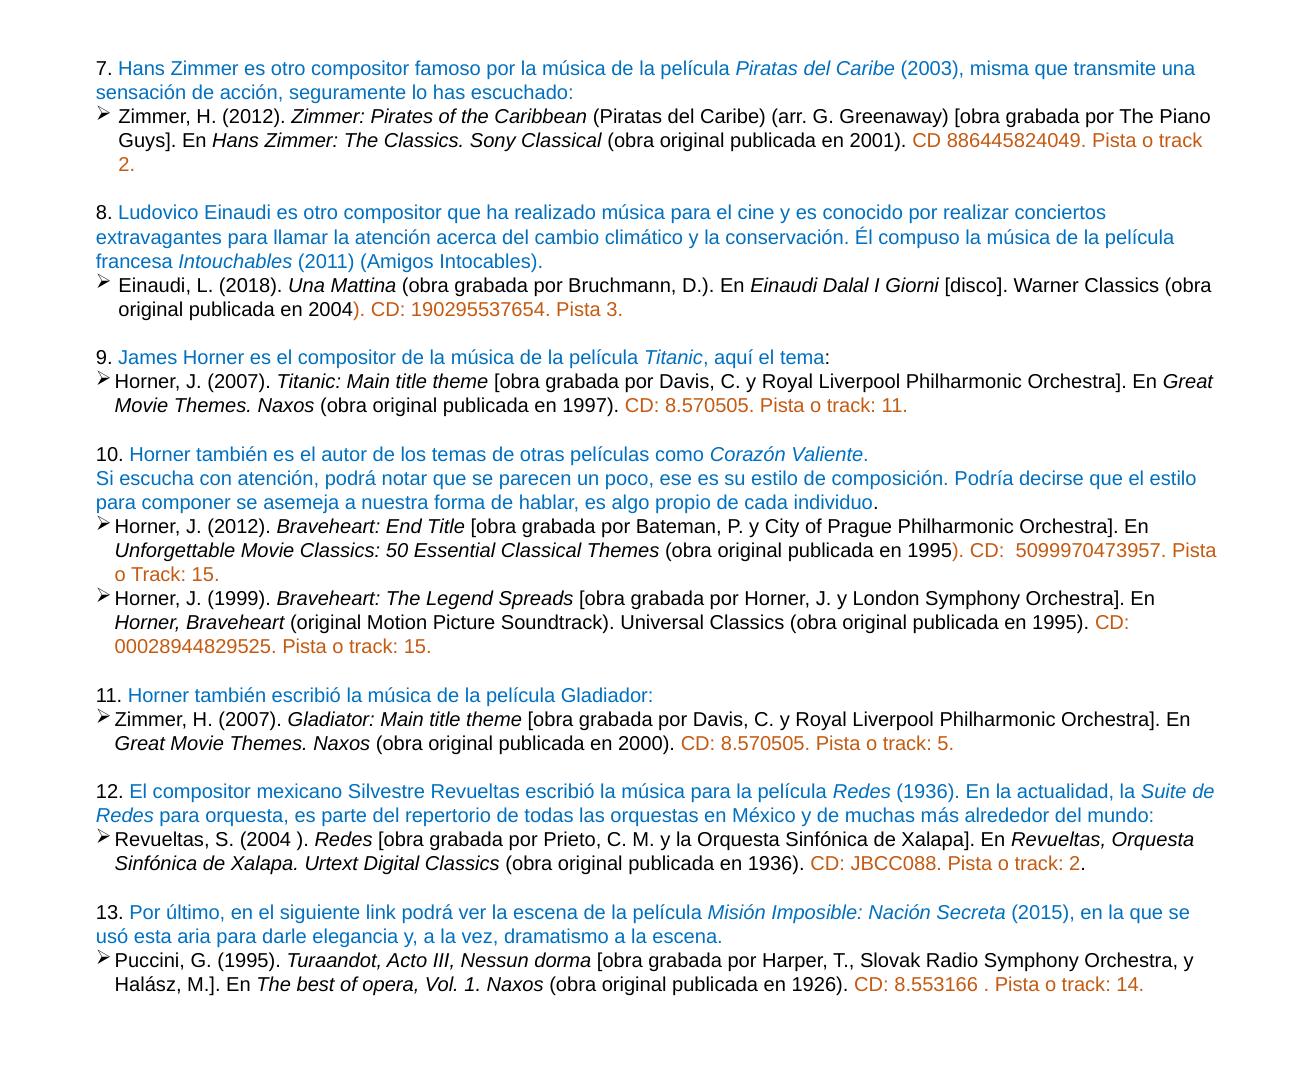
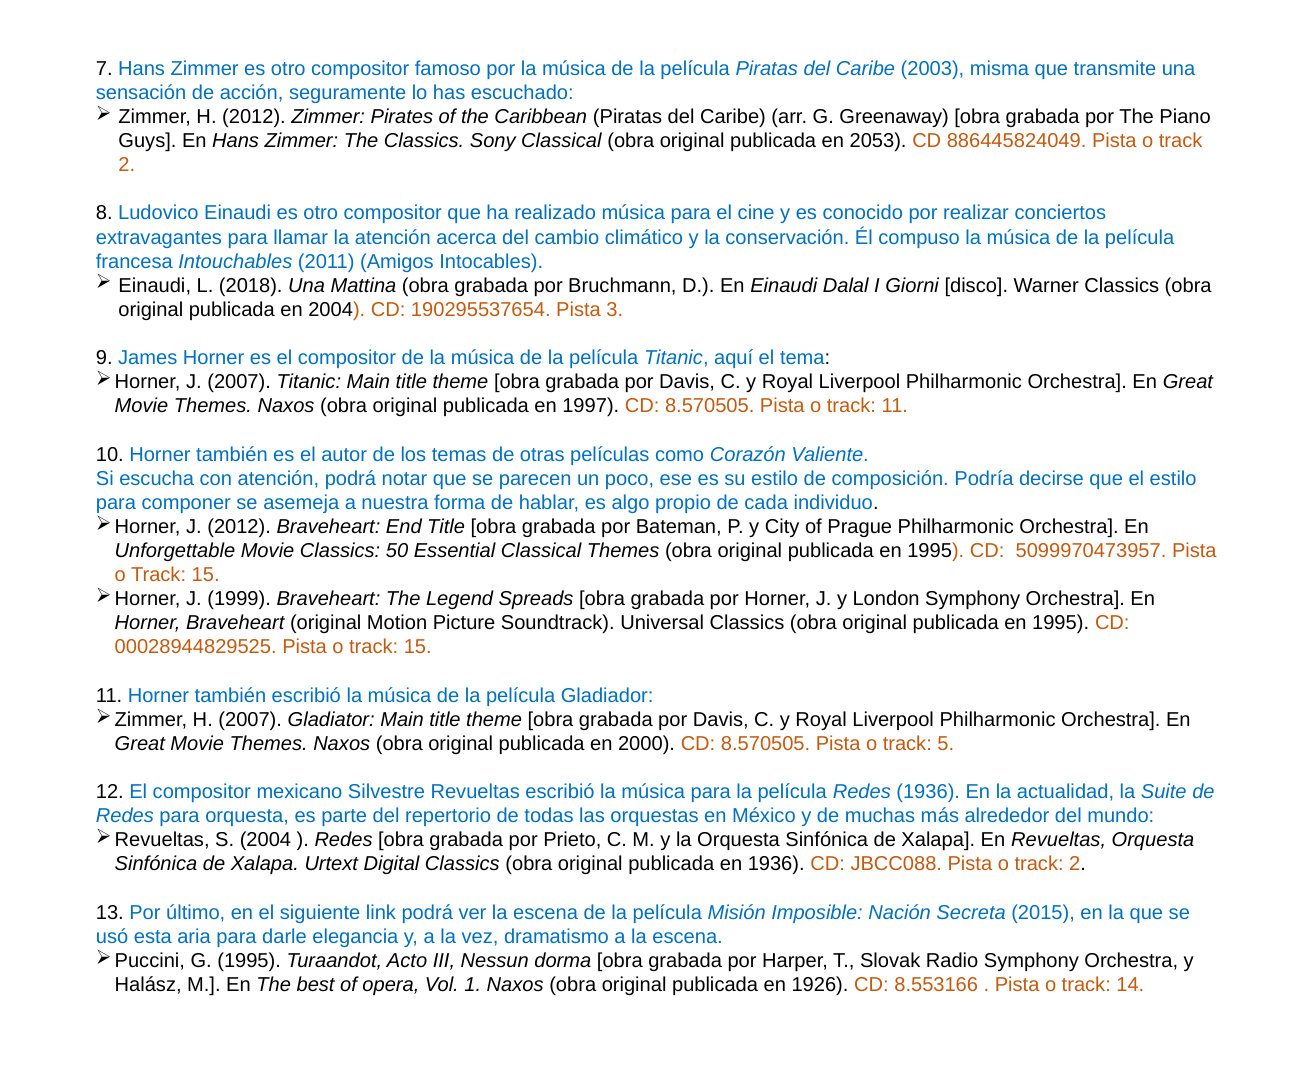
2001: 2001 -> 2053 (878, 141)
